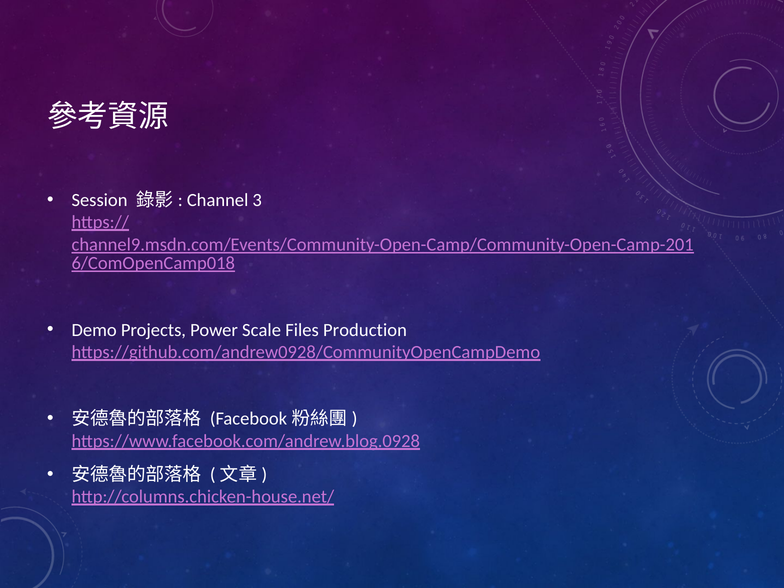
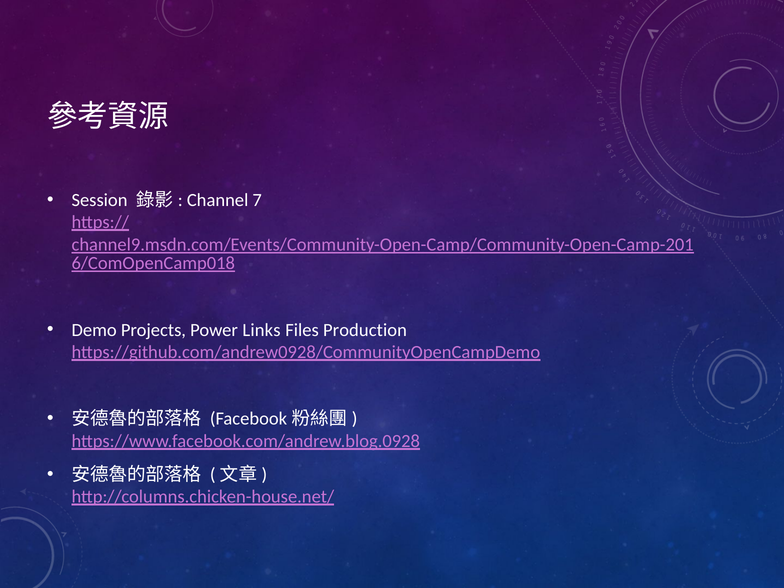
3: 3 -> 7 (257, 200)
Scale: Scale -> Links (261, 330)
